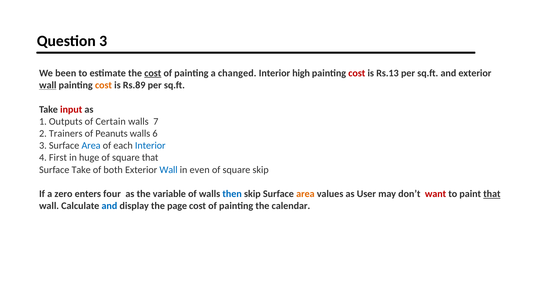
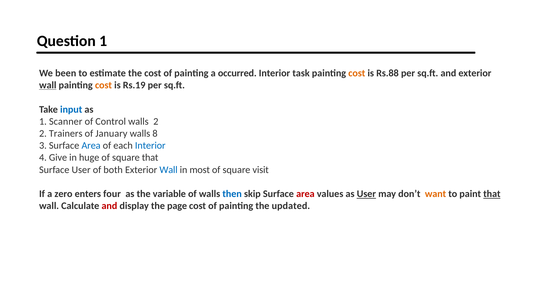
Question 3: 3 -> 1 (103, 41)
cost underline: present -> none (153, 73)
changed: changed -> occurred (237, 73)
high: high -> task (301, 73)
cost colour: red -> orange (357, 73)
Rs.13: Rs.13 -> Rs.88 (388, 73)
Rs.89: Rs.89 -> Rs.19 (134, 85)
input colour: red -> blue (71, 109)
Outputs: Outputs -> Scanner (66, 121)
Certain: Certain -> Control (111, 121)
walls 7: 7 -> 2 (156, 121)
Peanuts: Peanuts -> January (111, 133)
6: 6 -> 8 (155, 133)
First: First -> Give (58, 157)
Surface Take: Take -> User (81, 169)
even: even -> most (200, 169)
square skip: skip -> visit (261, 169)
area colour: orange -> red (305, 194)
User underline: none -> present (366, 194)
want colour: red -> orange (436, 194)
and colour: blue -> red (109, 206)
calendar: calendar -> updated (291, 206)
